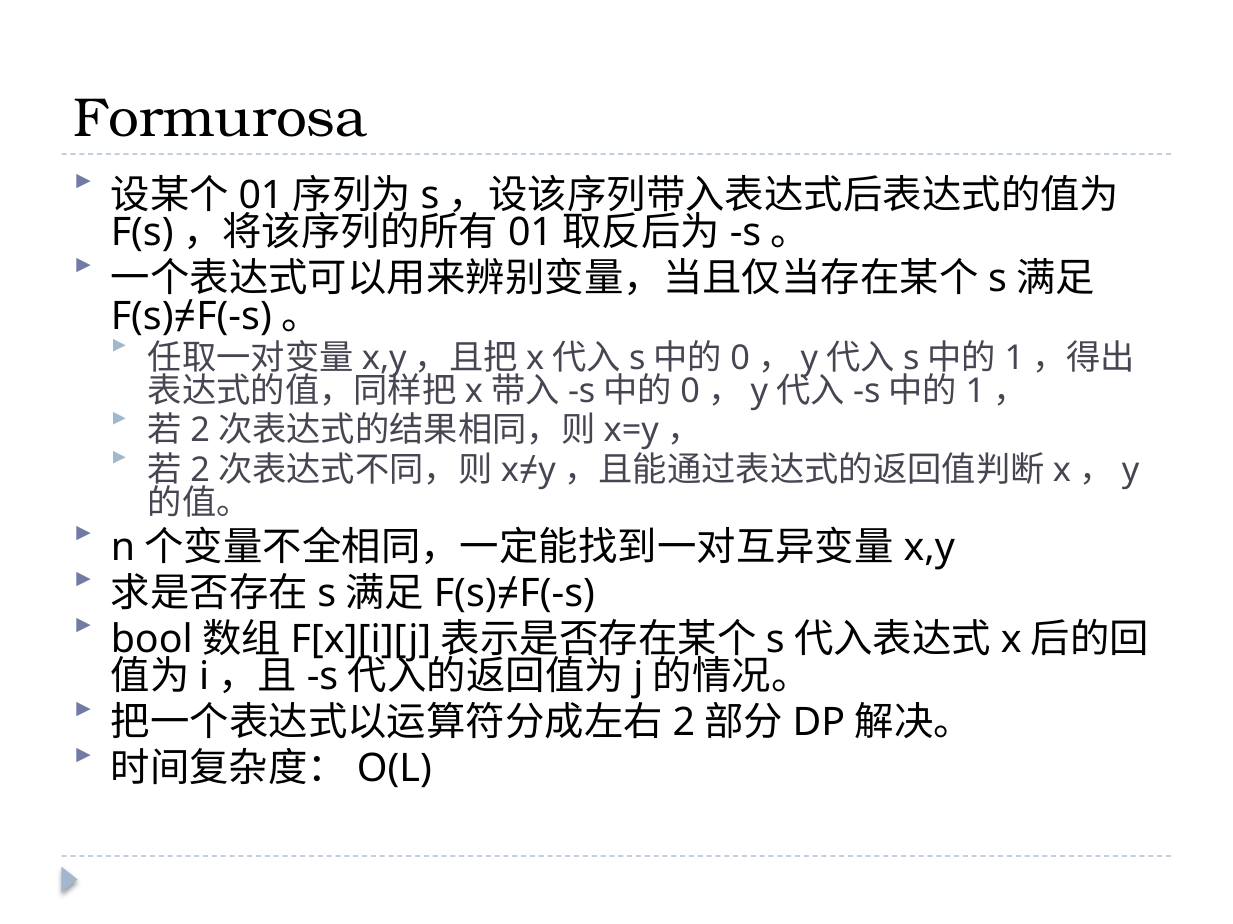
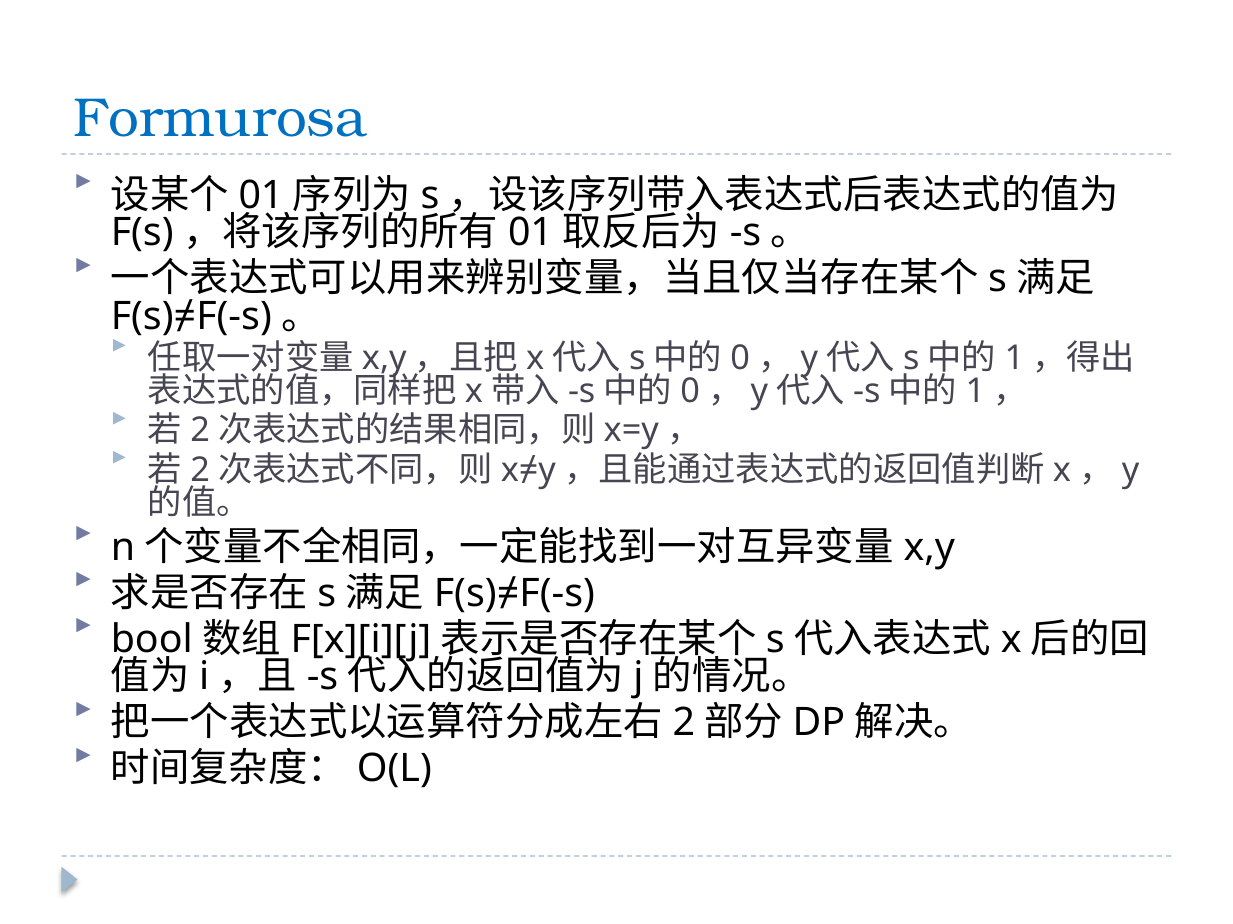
Formurosa colour: black -> blue (220, 119)
